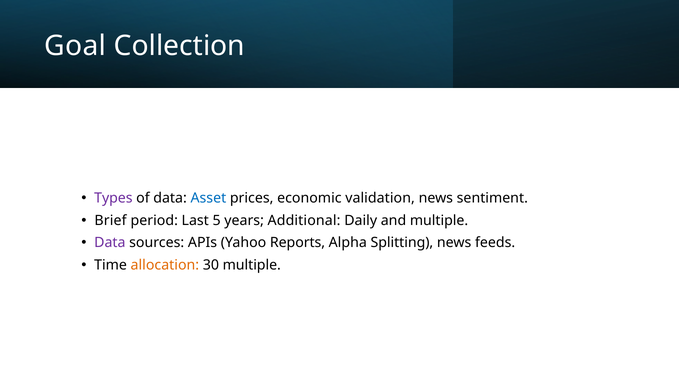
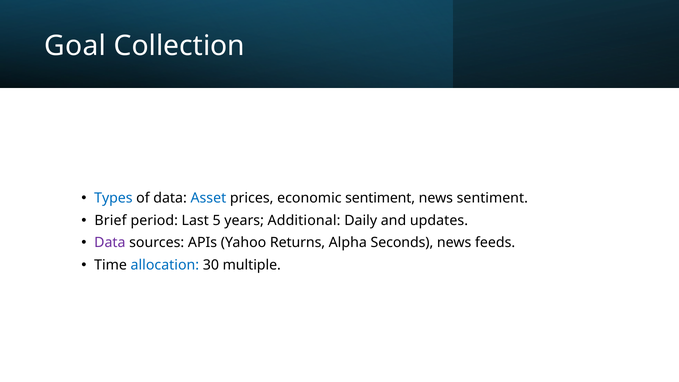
Types colour: purple -> blue (113, 198)
economic validation: validation -> sentiment (380, 198)
and multiple: multiple -> updates (439, 220)
Reports: Reports -> Returns (298, 243)
Splitting: Splitting -> Seconds (402, 243)
allocation colour: orange -> blue (165, 265)
